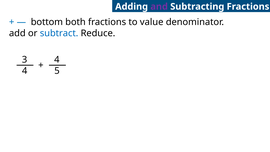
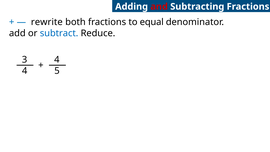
and colour: purple -> red (159, 7)
bottom: bottom -> rewrite (47, 22)
value: value -> equal (152, 22)
